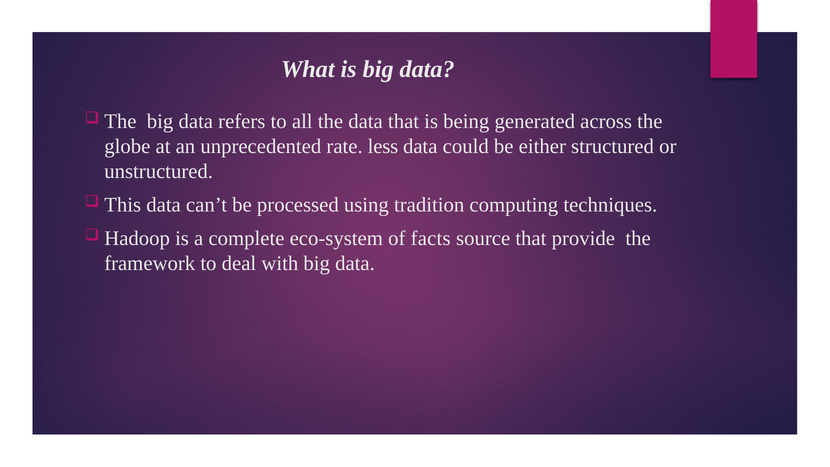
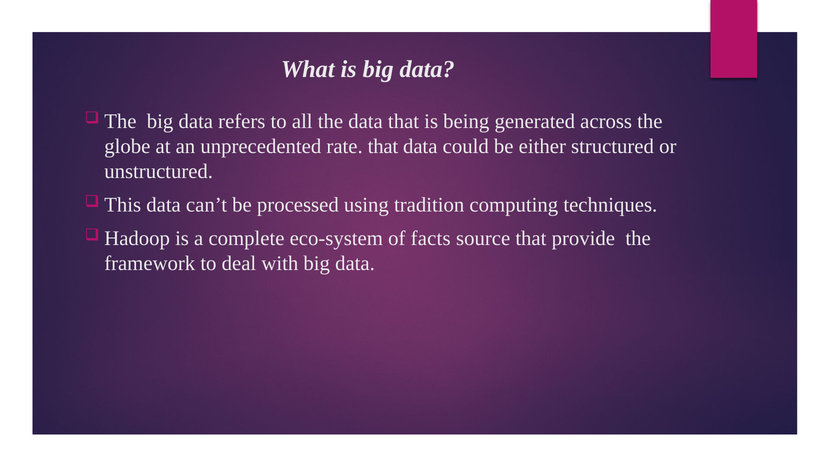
rate less: less -> that (383, 146)
